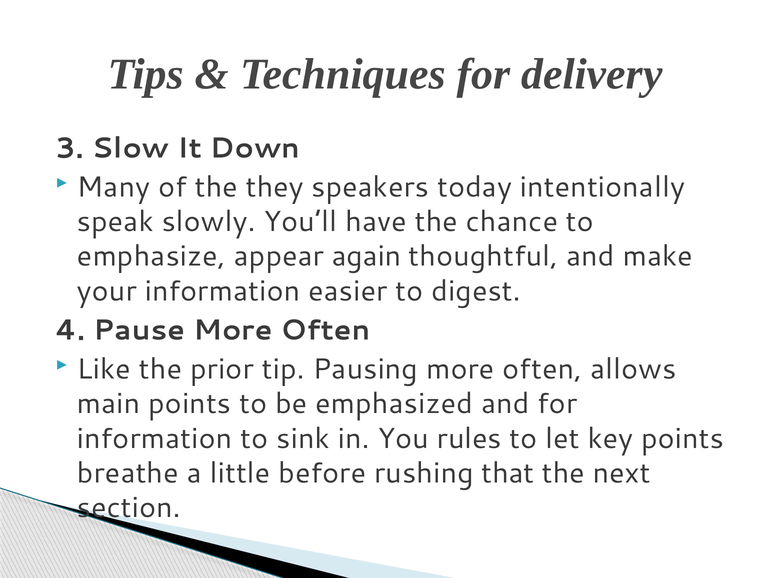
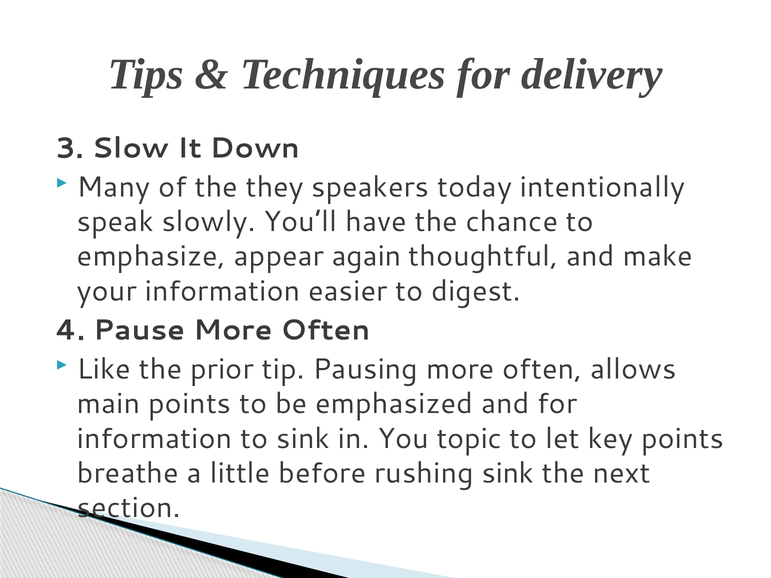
rules: rules -> topic (469, 439)
rushing that: that -> sink (508, 473)
